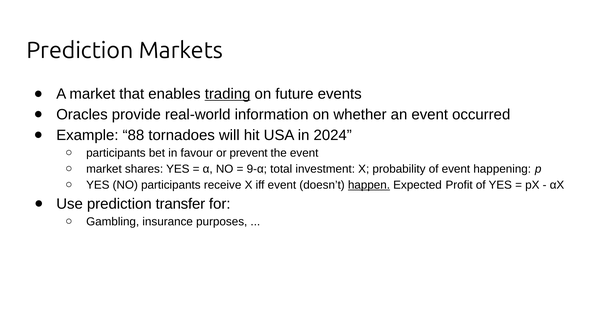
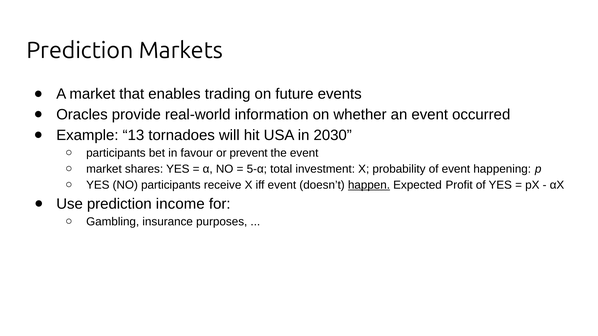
trading underline: present -> none (228, 94)
88: 88 -> 13 (133, 135)
2024: 2024 -> 2030 (333, 135)
9-α: 9-α -> 5-α (257, 169)
transfer: transfer -> income (180, 204)
